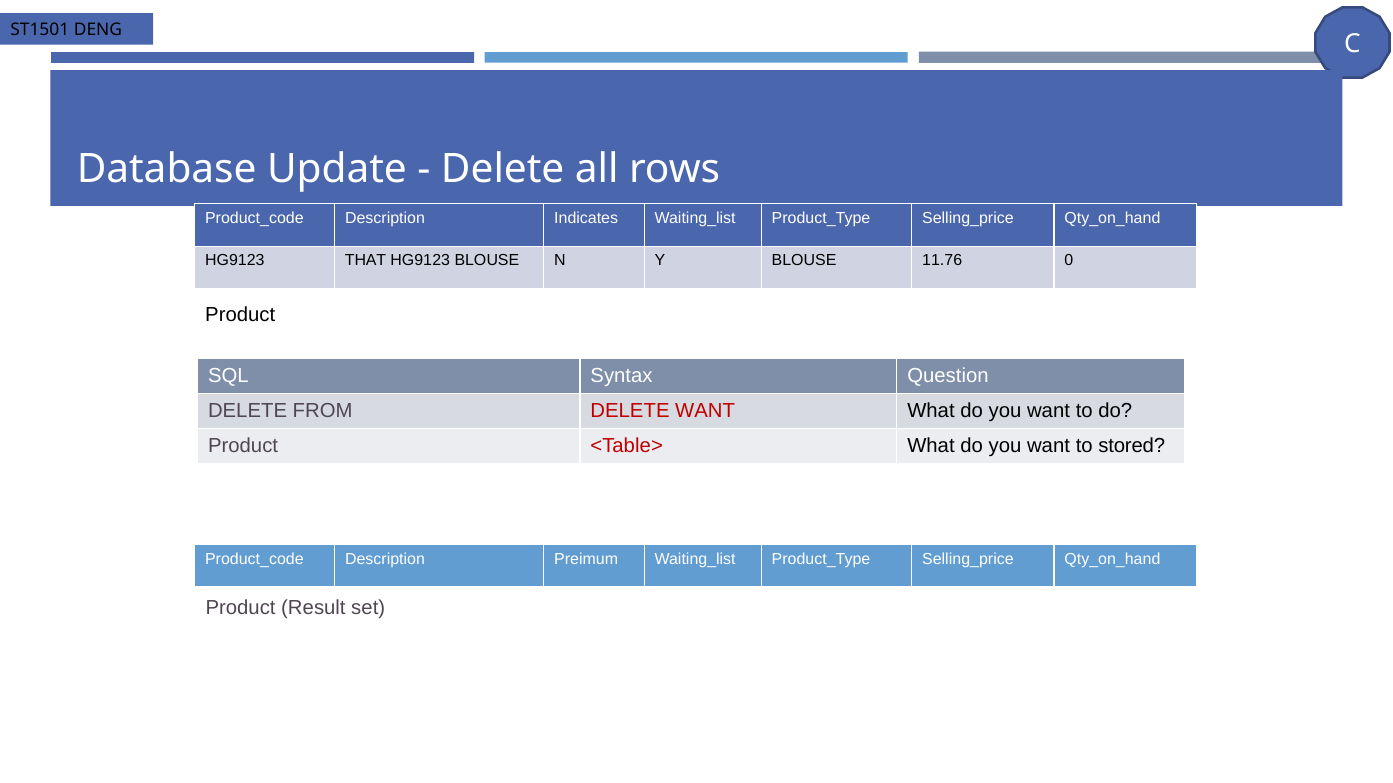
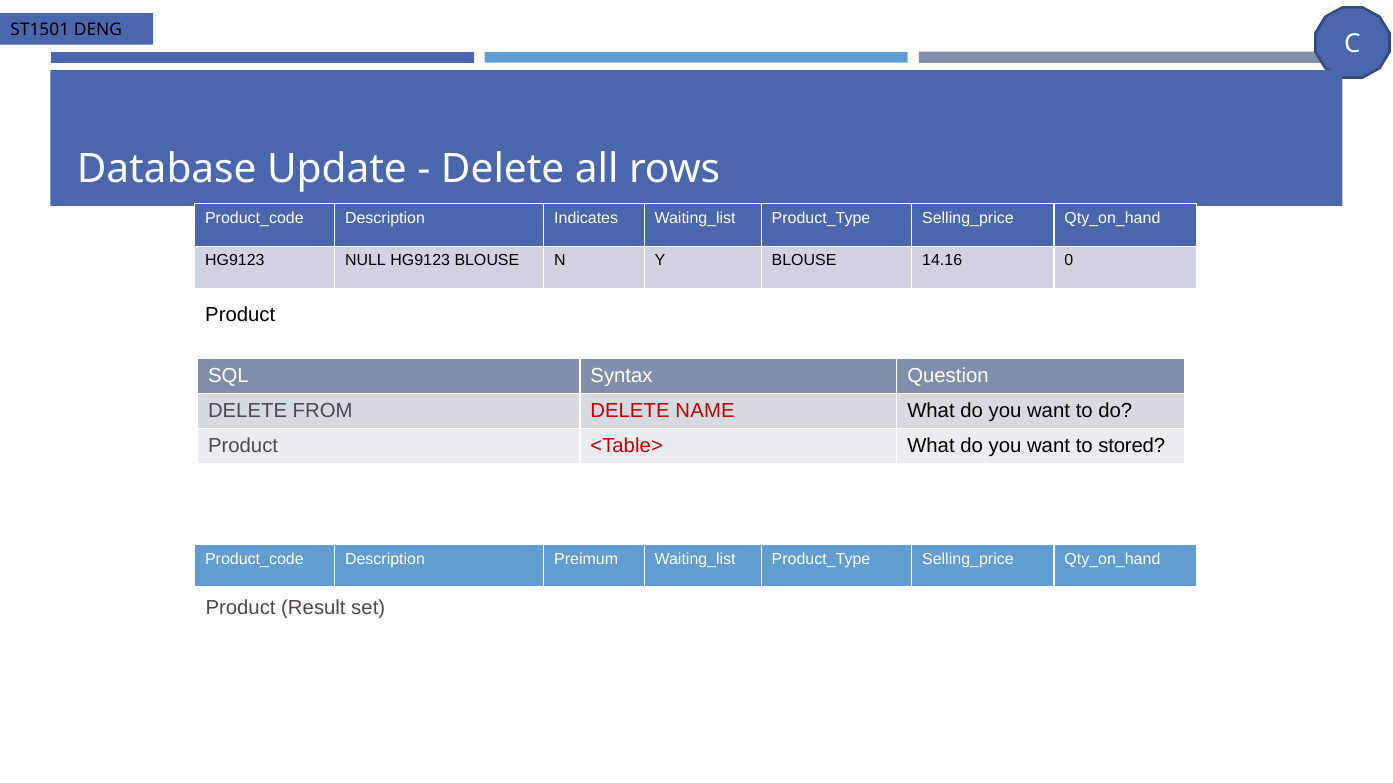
THAT: THAT -> NULL (365, 261)
11.76: 11.76 -> 14.16 (942, 261)
DELETE WANT: WANT -> NAME (705, 411)
